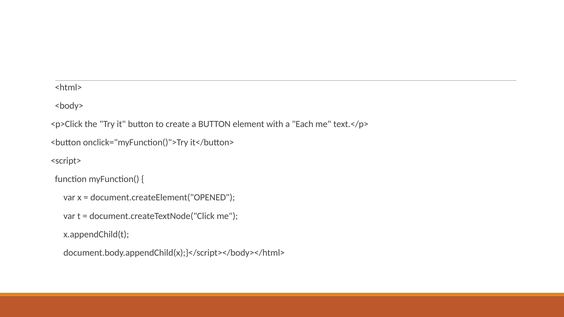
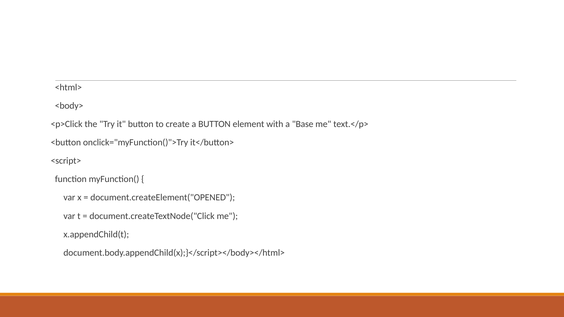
Each: Each -> Base (303, 124)
